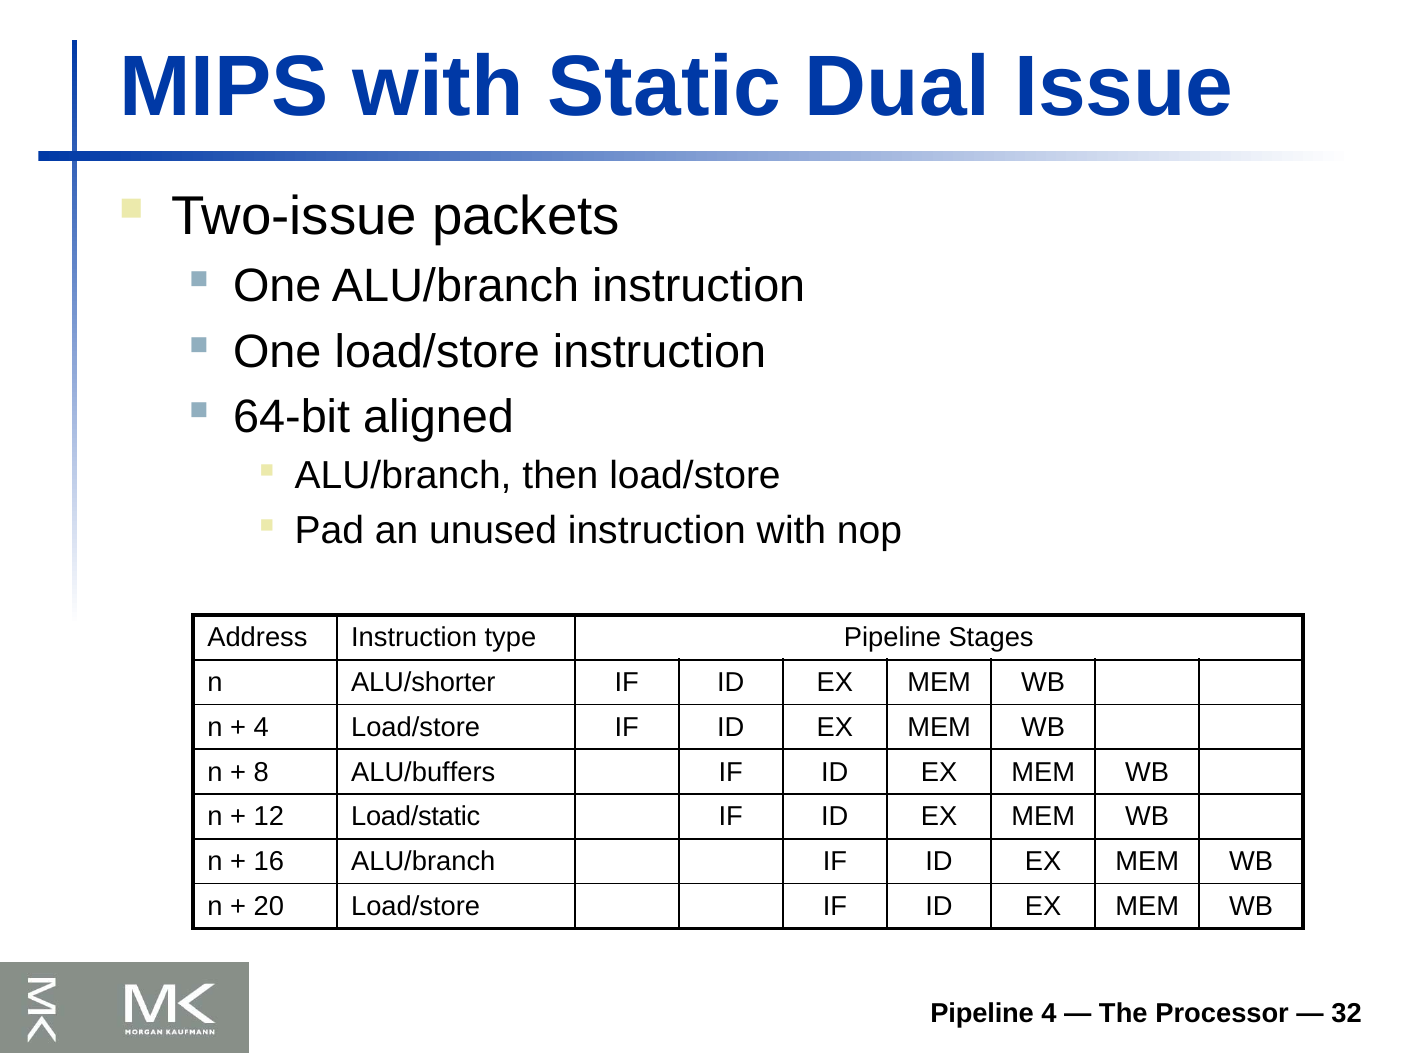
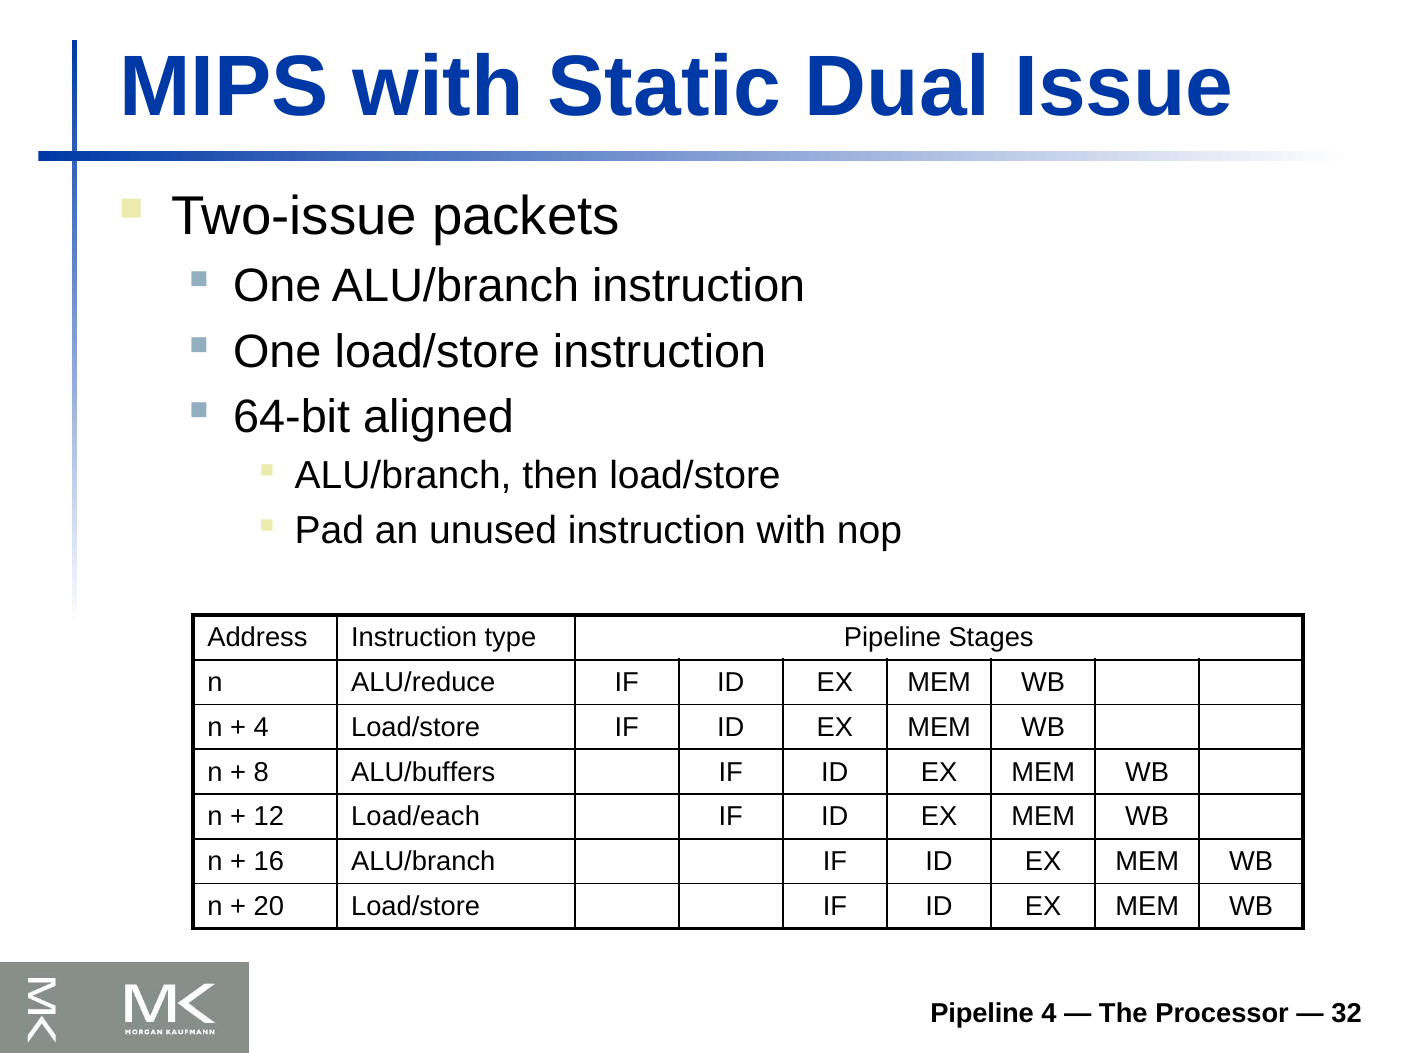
ALU/shorter: ALU/shorter -> ALU/reduce (423, 683)
Load/static: Load/static -> Load/each (416, 817)
